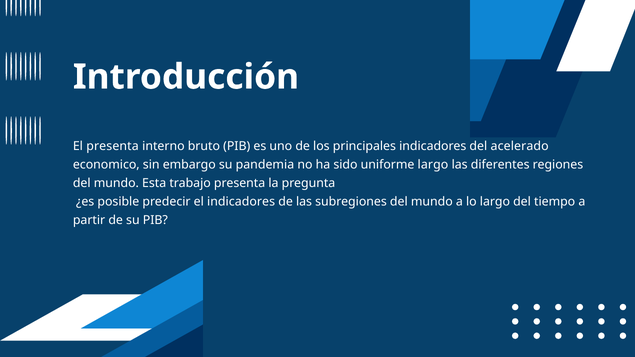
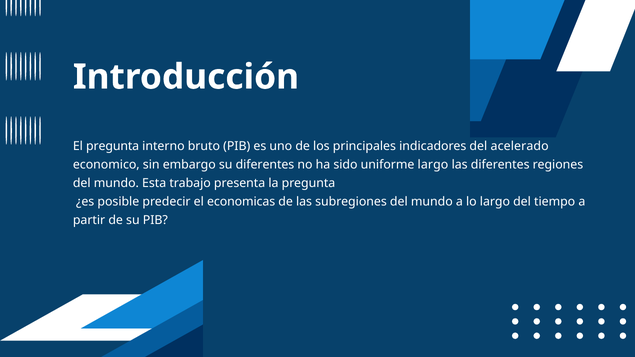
El presenta: presenta -> pregunta (113, 146)
su pandemia: pandemia -> diferentes (265, 165)
el indicadores: indicadores -> economicas (241, 202)
